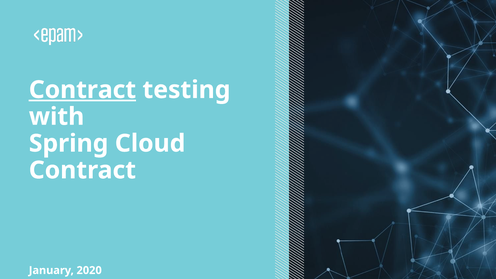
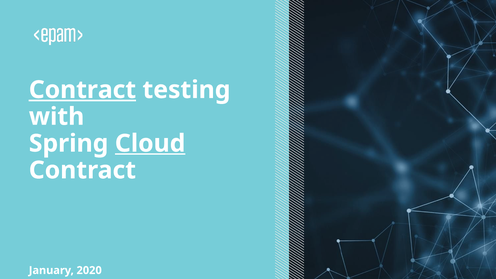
Cloud underline: none -> present (150, 143)
